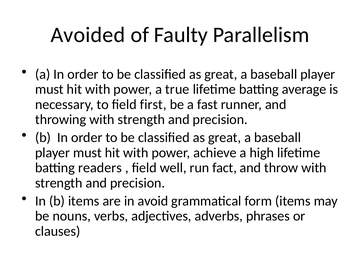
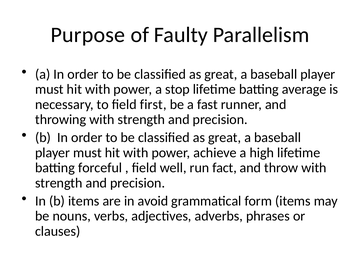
Avoided: Avoided -> Purpose (88, 35)
true: true -> stop (177, 89)
readers: readers -> forceful (100, 168)
